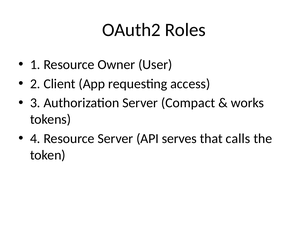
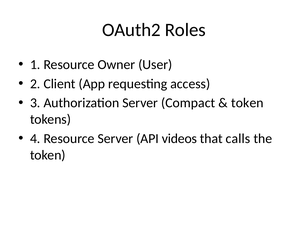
works: works -> token (247, 103)
serves: serves -> videos (179, 139)
